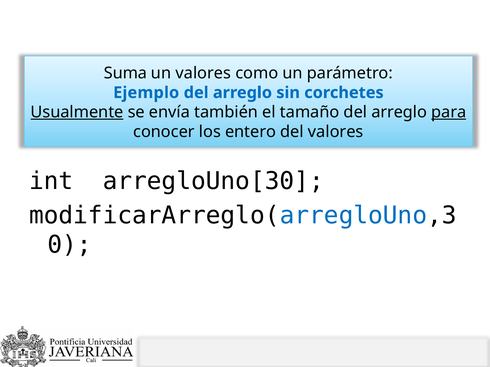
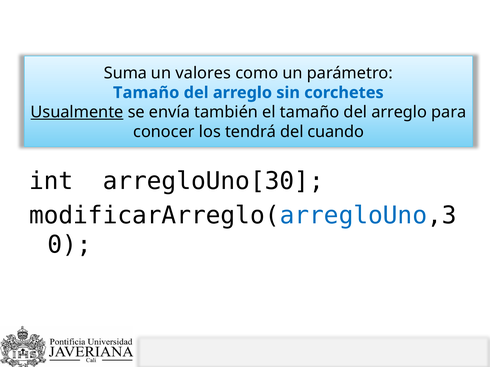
Ejemplo: Ejemplo -> Tamaño (146, 93)
para underline: present -> none (449, 112)
entero: entero -> tendrá (251, 132)
del valores: valores -> cuando (336, 132)
